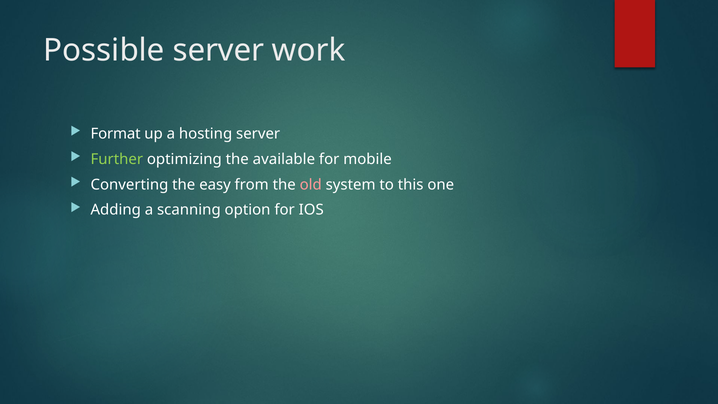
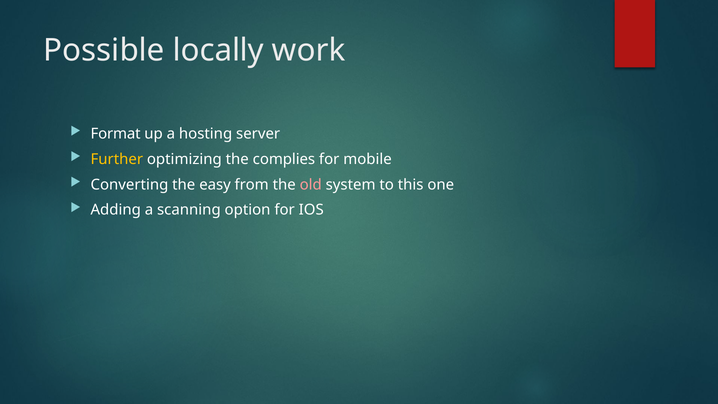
Possible server: server -> locally (218, 50)
Further colour: light green -> yellow (117, 159)
available: available -> complies (284, 159)
